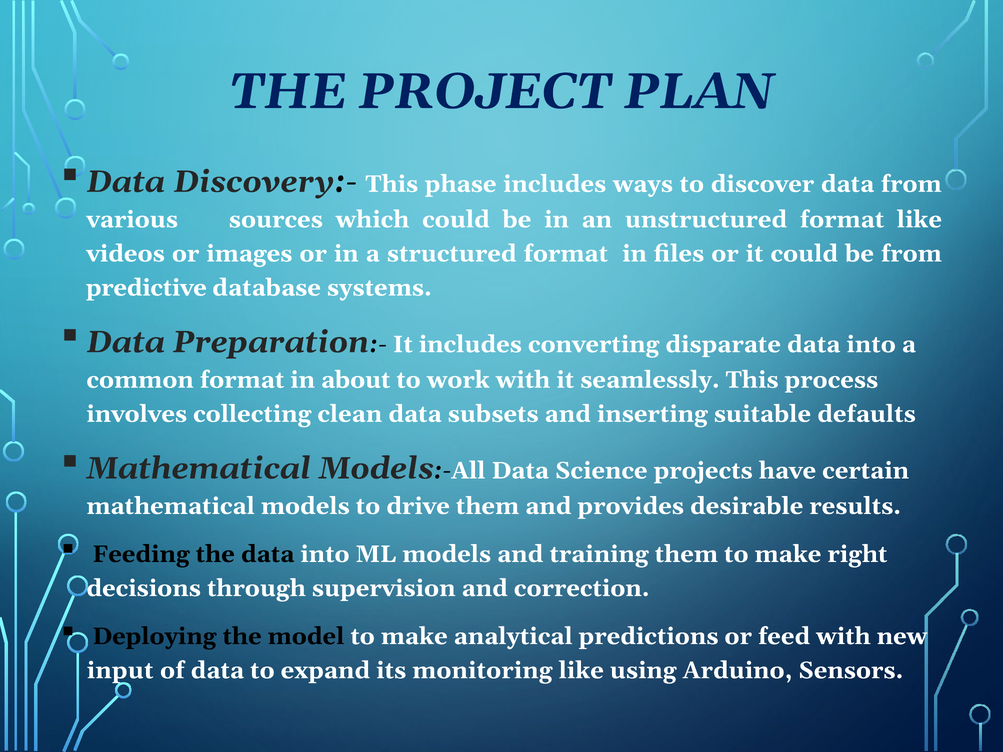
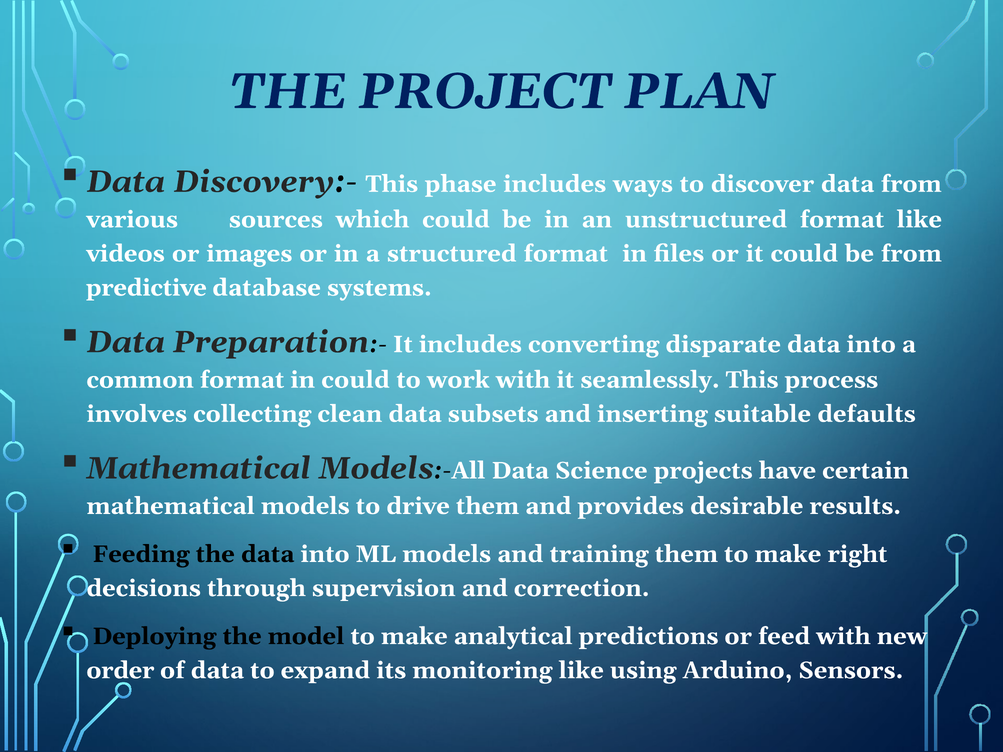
in about: about -> could (356, 380)
input: input -> order (120, 671)
